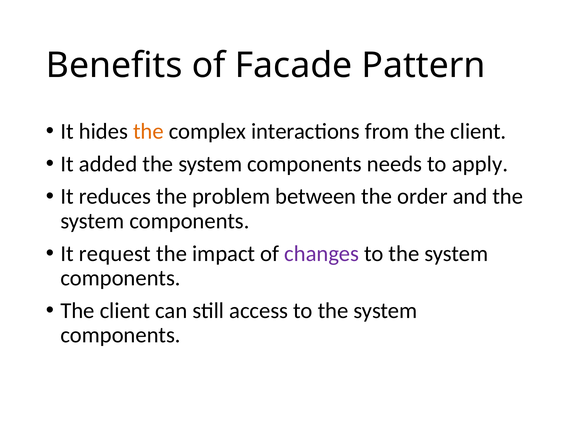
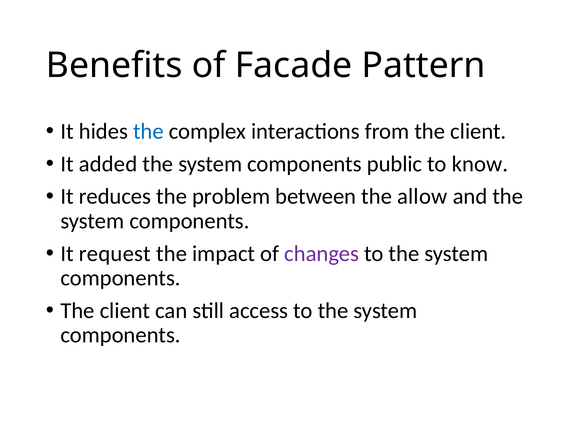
the colour: orange -> blue (148, 131)
needs: needs -> public (395, 164)
apply: apply -> know (480, 164)
order: order -> allow (422, 197)
